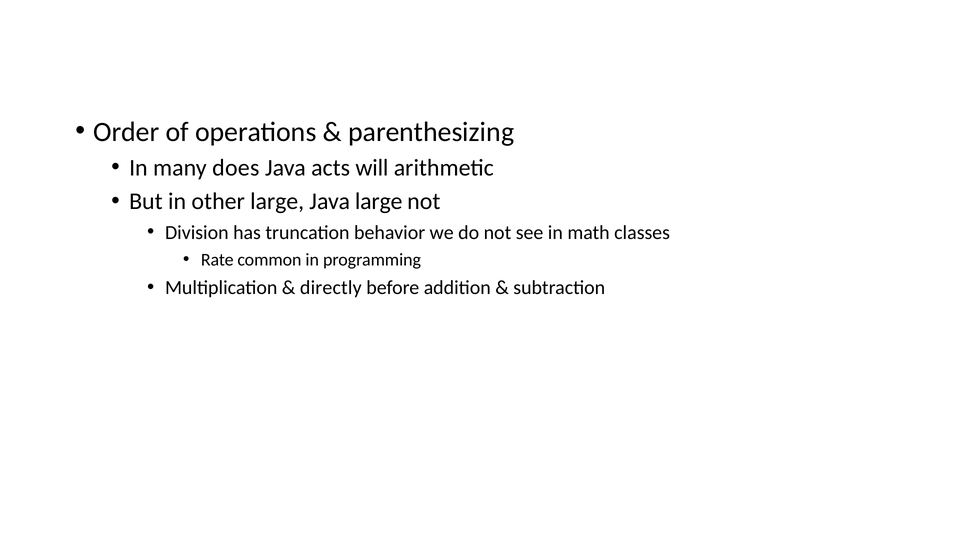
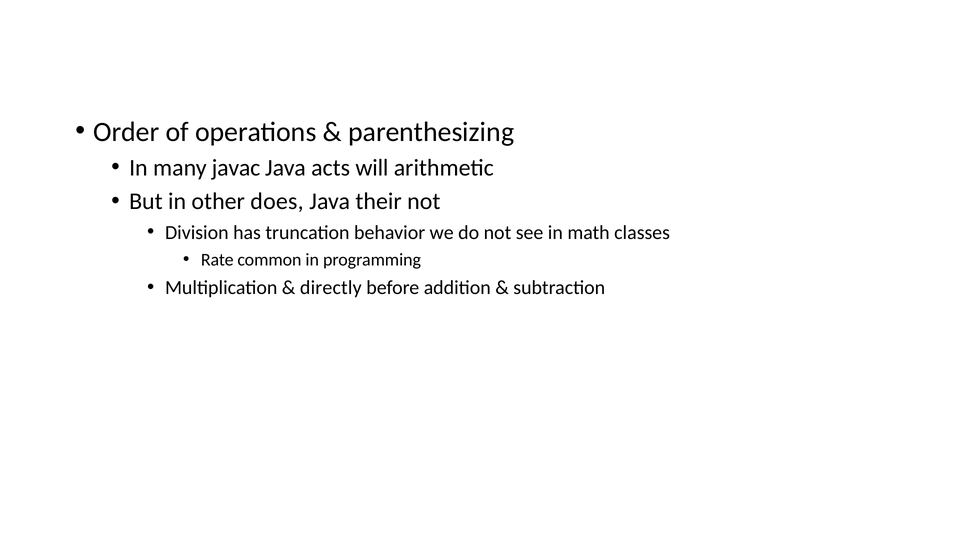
does: does -> javac (236, 167)
other large: large -> does (277, 201)
Java large: large -> their (379, 201)
